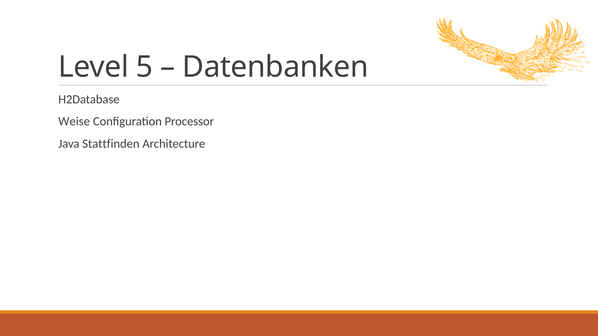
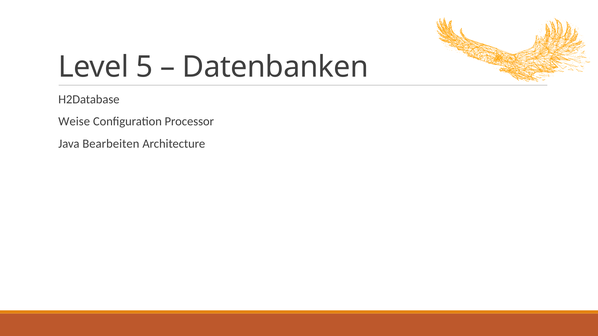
Stattfinden: Stattfinden -> Bearbeiten (111, 144)
